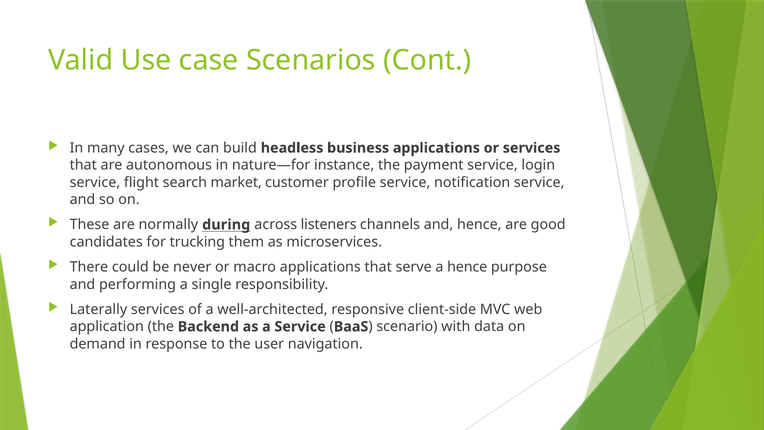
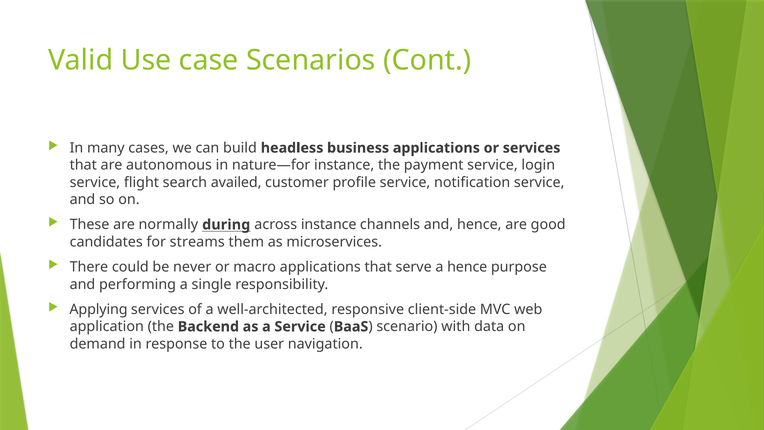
market: market -> availed (236, 182)
across listeners: listeners -> instance (329, 225)
trucking: trucking -> streams (197, 242)
Laterally: Laterally -> Applying (99, 309)
